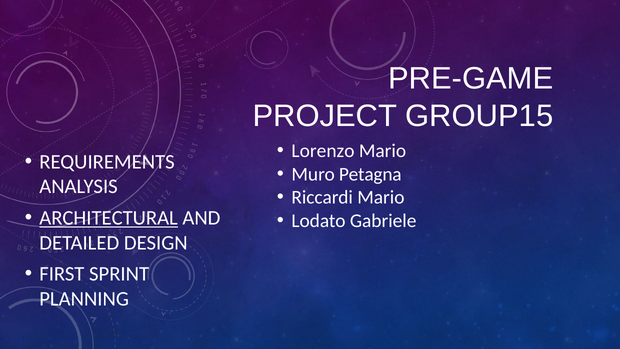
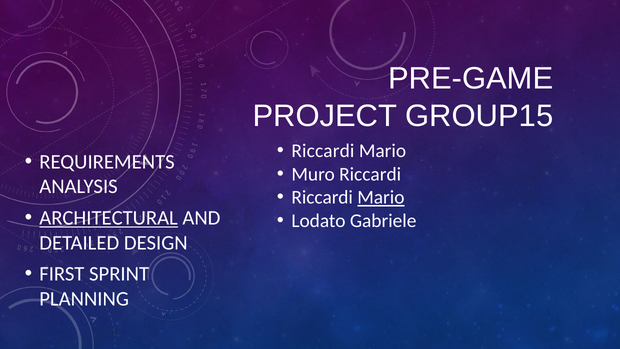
Lorenzo: Lorenzo -> Riccardi (323, 151)
Muro Petagna: Petagna -> Riccardi (370, 174)
Mario underline: none -> present (381, 197)
